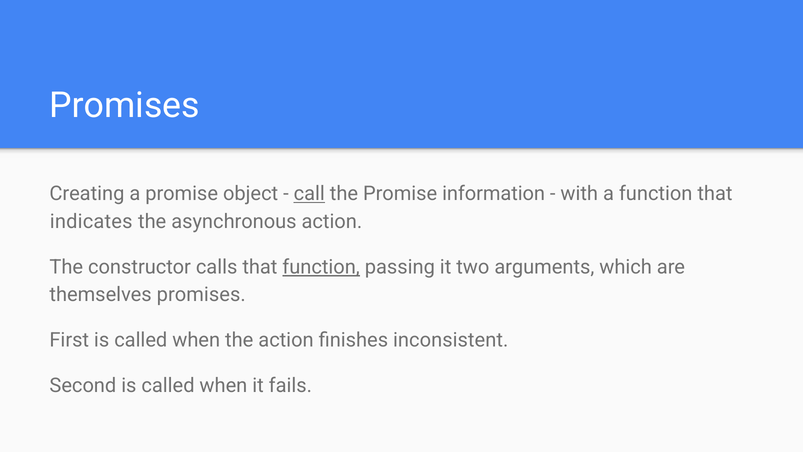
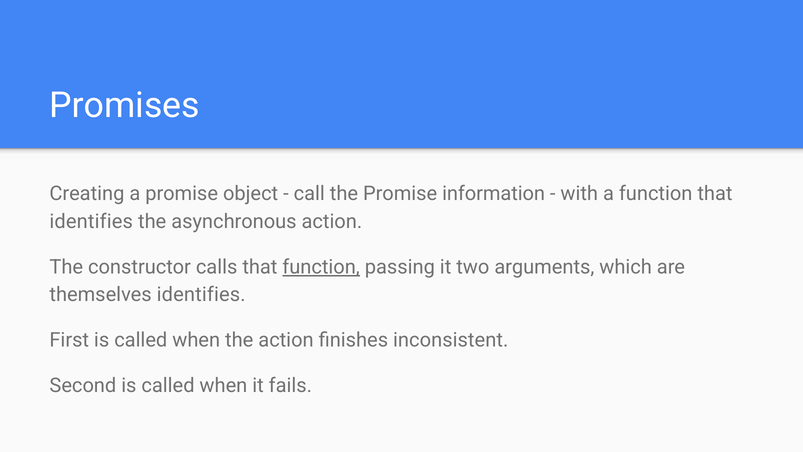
call underline: present -> none (309, 194)
indicates: indicates -> identifies (91, 221)
themselves promises: promises -> identifies (201, 295)
